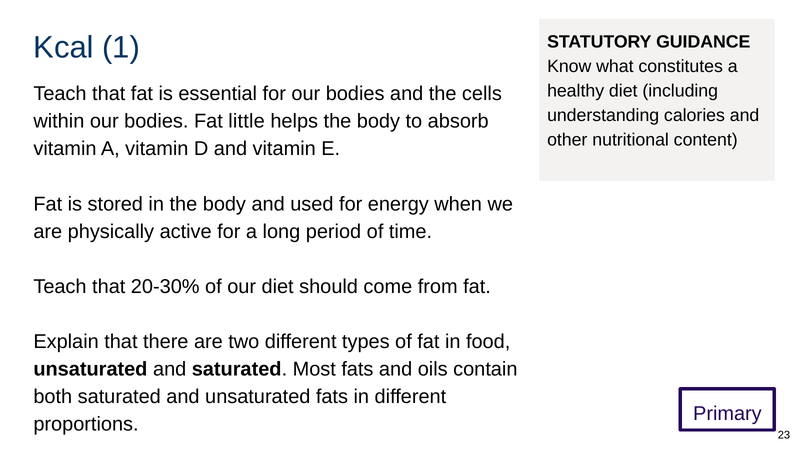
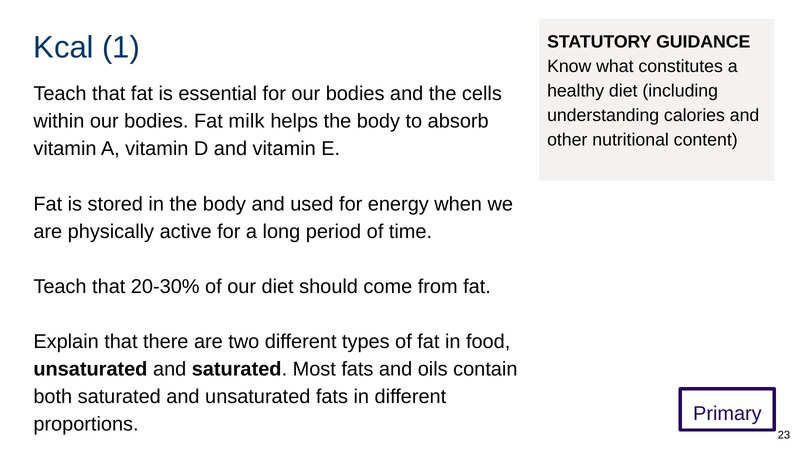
little: little -> milk (247, 121)
